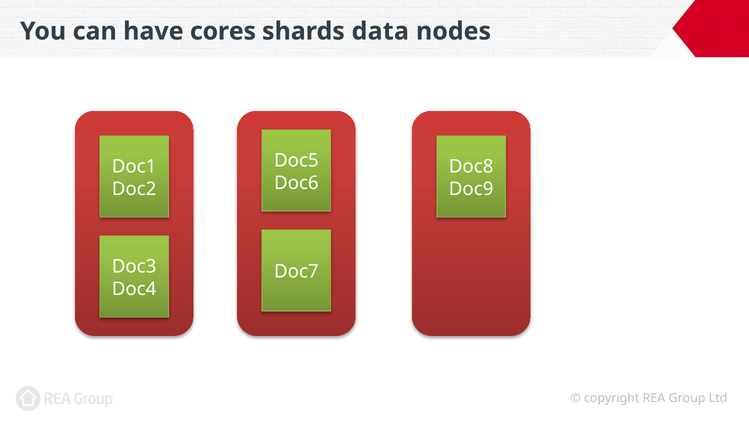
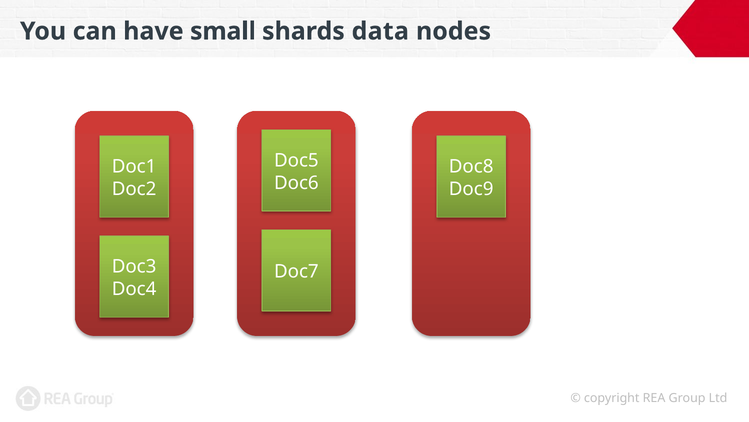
cores: cores -> small (223, 31)
